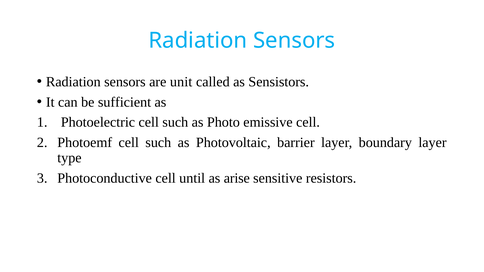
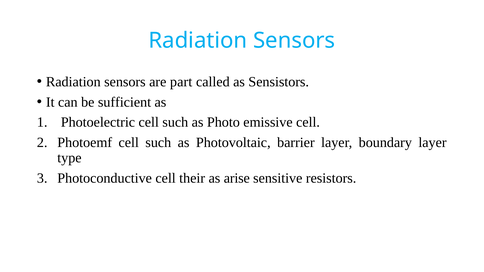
unit: unit -> part (181, 82)
until: until -> their (192, 178)
